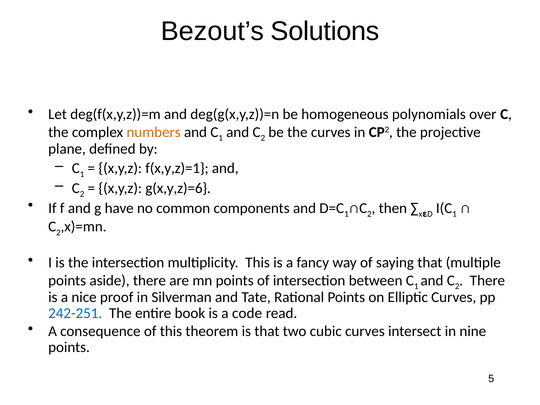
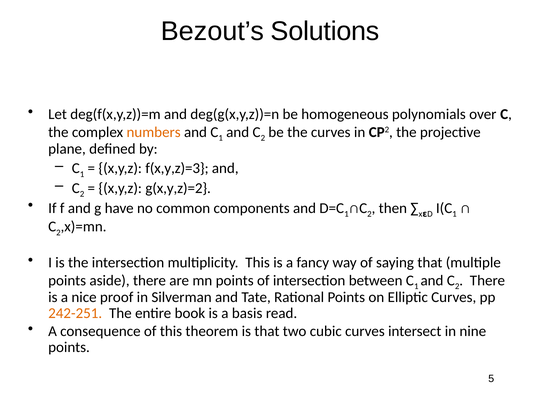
f(x,y,z)=1: f(x,y,z)=1 -> f(x,y,z)=3 (177, 168)
g(x,y,z)=6: g(x,y,z)=6 -> g(x,y,z)=2 (178, 188)
242-251 colour: blue -> orange (75, 313)
code: code -> basis (247, 313)
